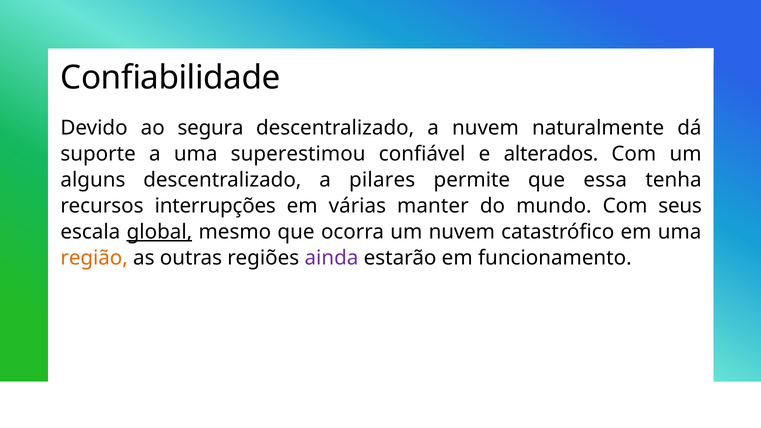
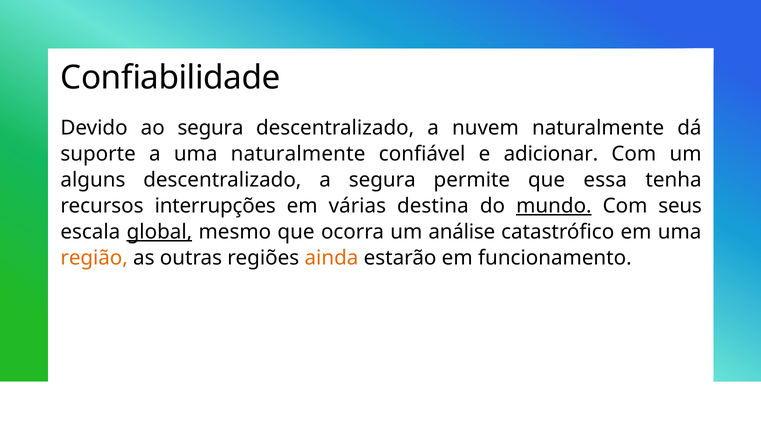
uma superestimou: superestimou -> naturalmente (298, 154)
alterados: alterados -> adicionar (551, 154)
a pilares: pilares -> segura (382, 180)
manter: manter -> destina (433, 206)
mundo underline: none -> present (554, 206)
um nuvem: nuvem -> análise (462, 232)
ainda colour: purple -> orange (331, 258)
